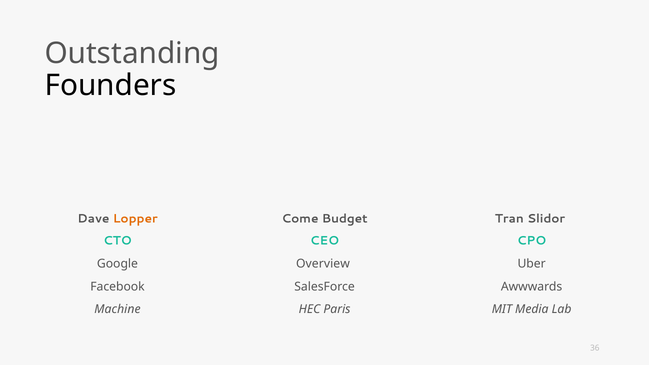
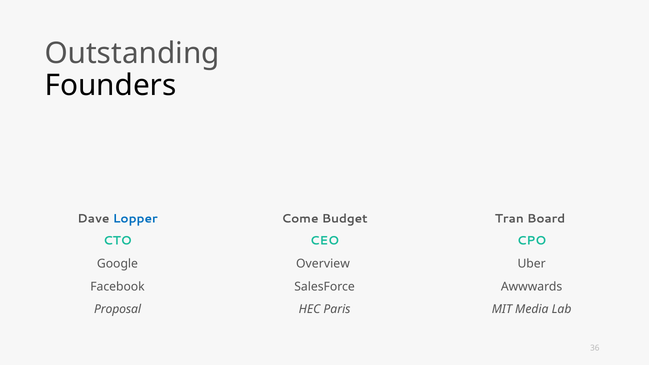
Lopper colour: orange -> blue (135, 219)
Slidor: Slidor -> Board (546, 219)
Machine: Machine -> Proposal (118, 309)
